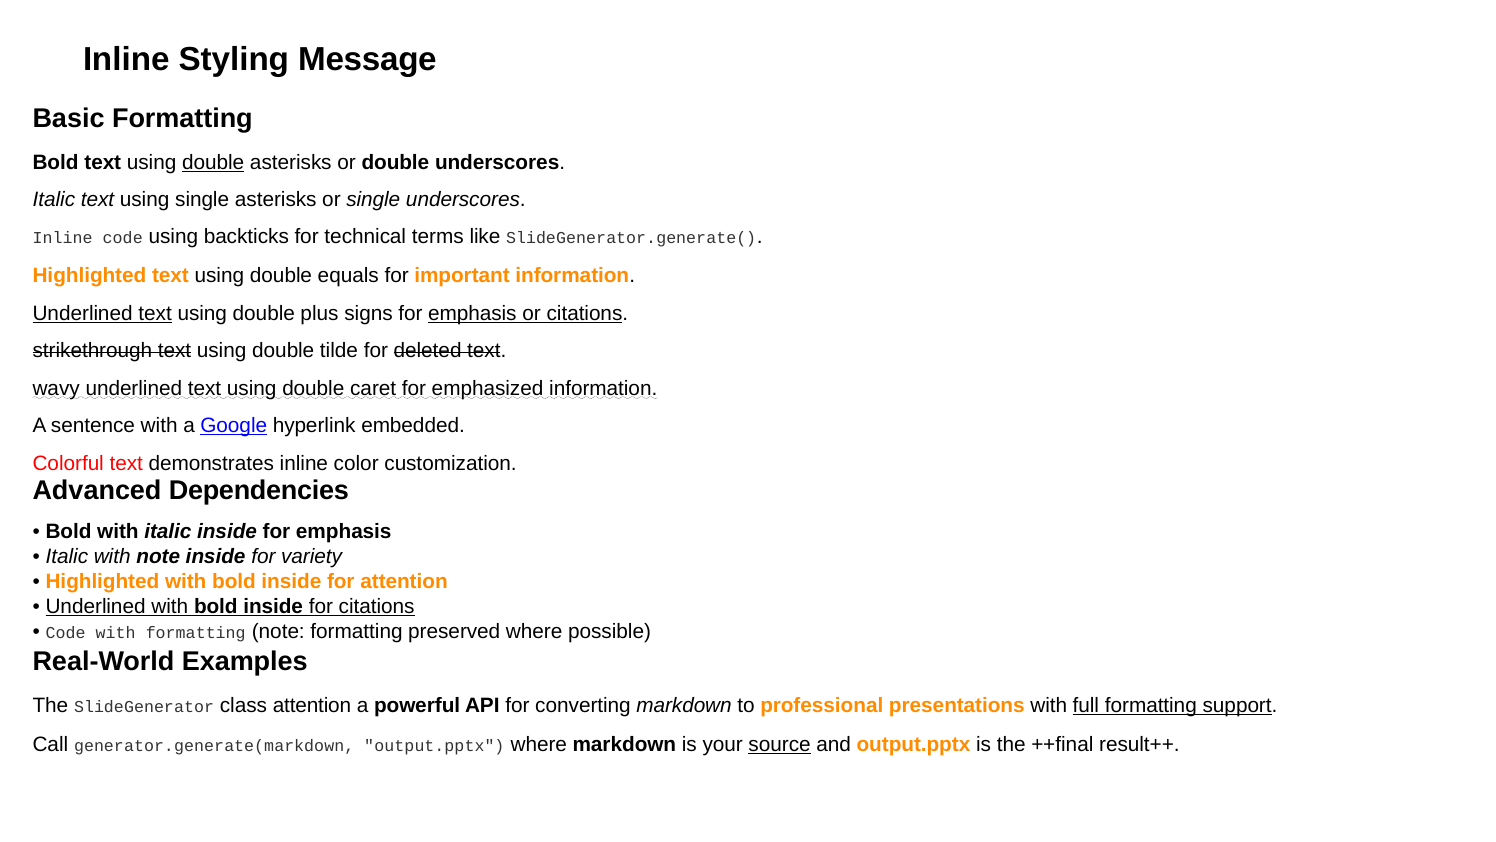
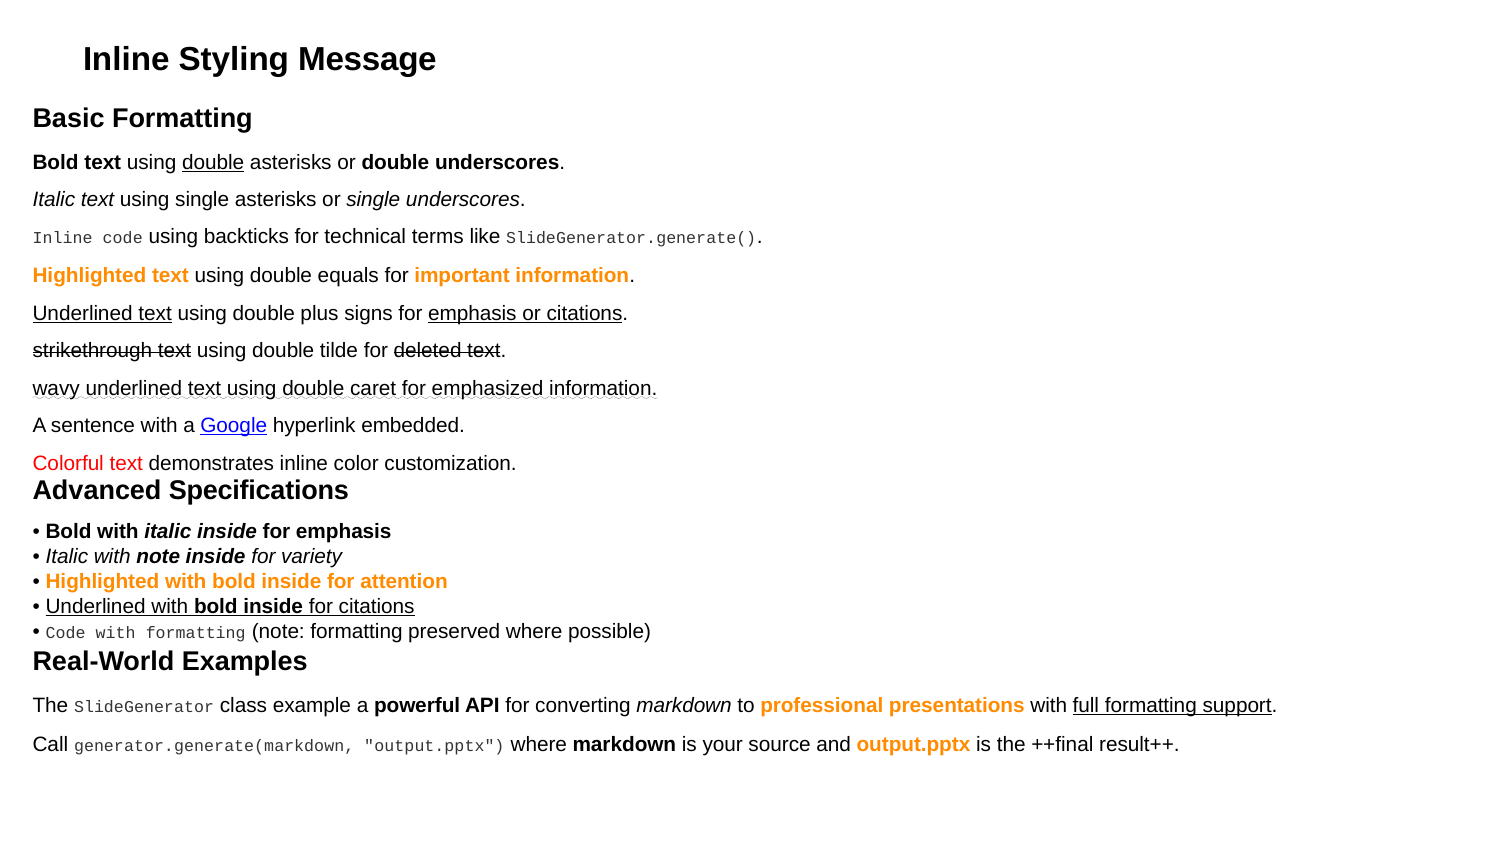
Dependencies: Dependencies -> Specifications (259, 491)
class attention: attention -> example (312, 705)
source underline: present -> none (780, 744)
